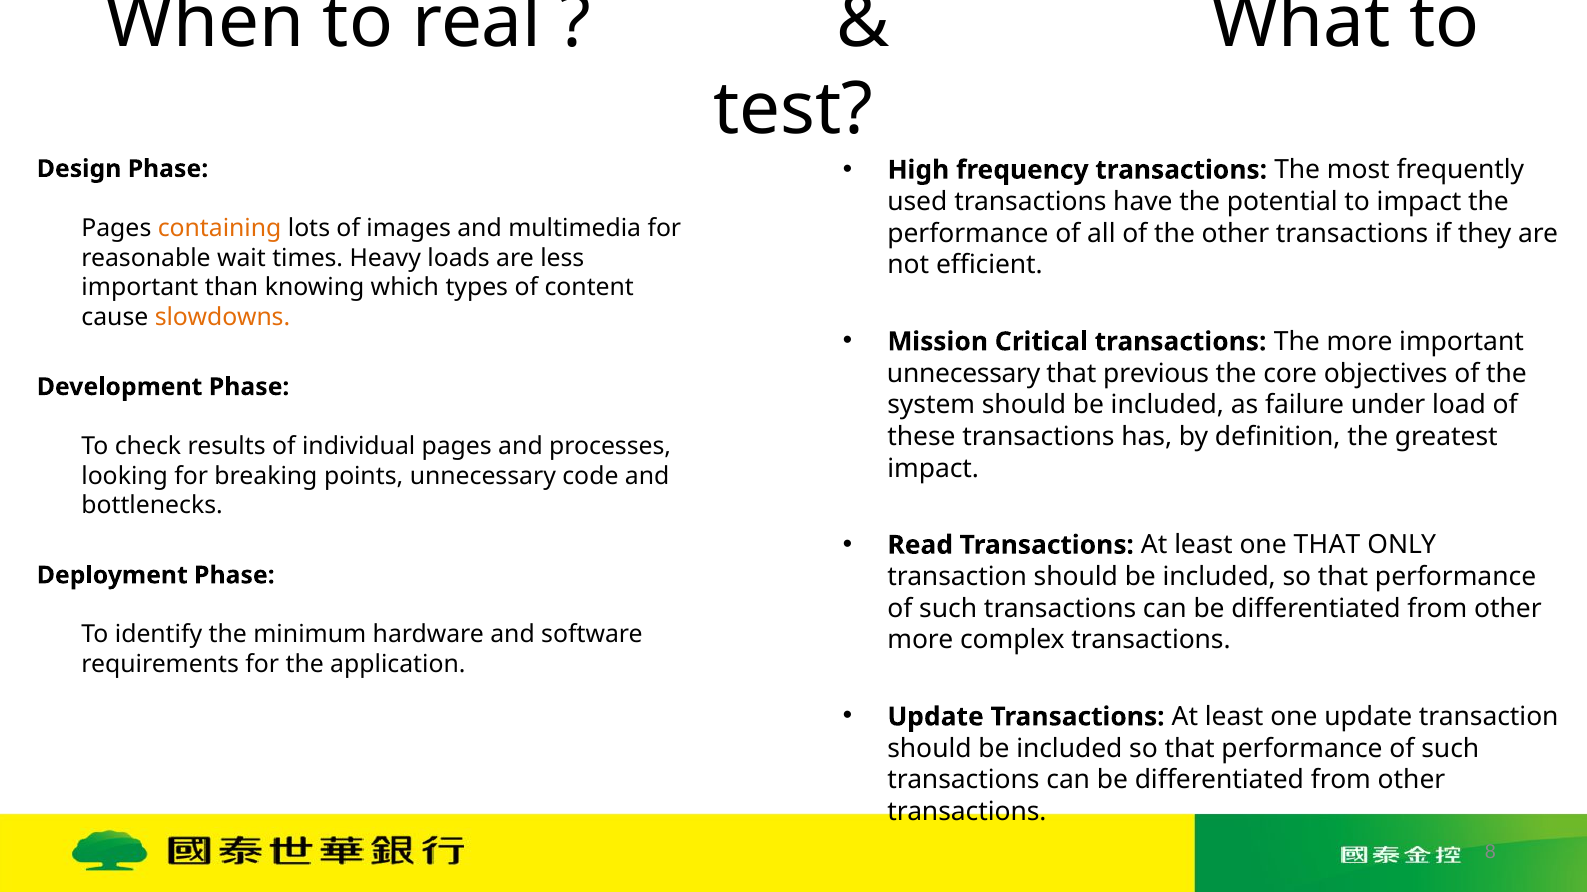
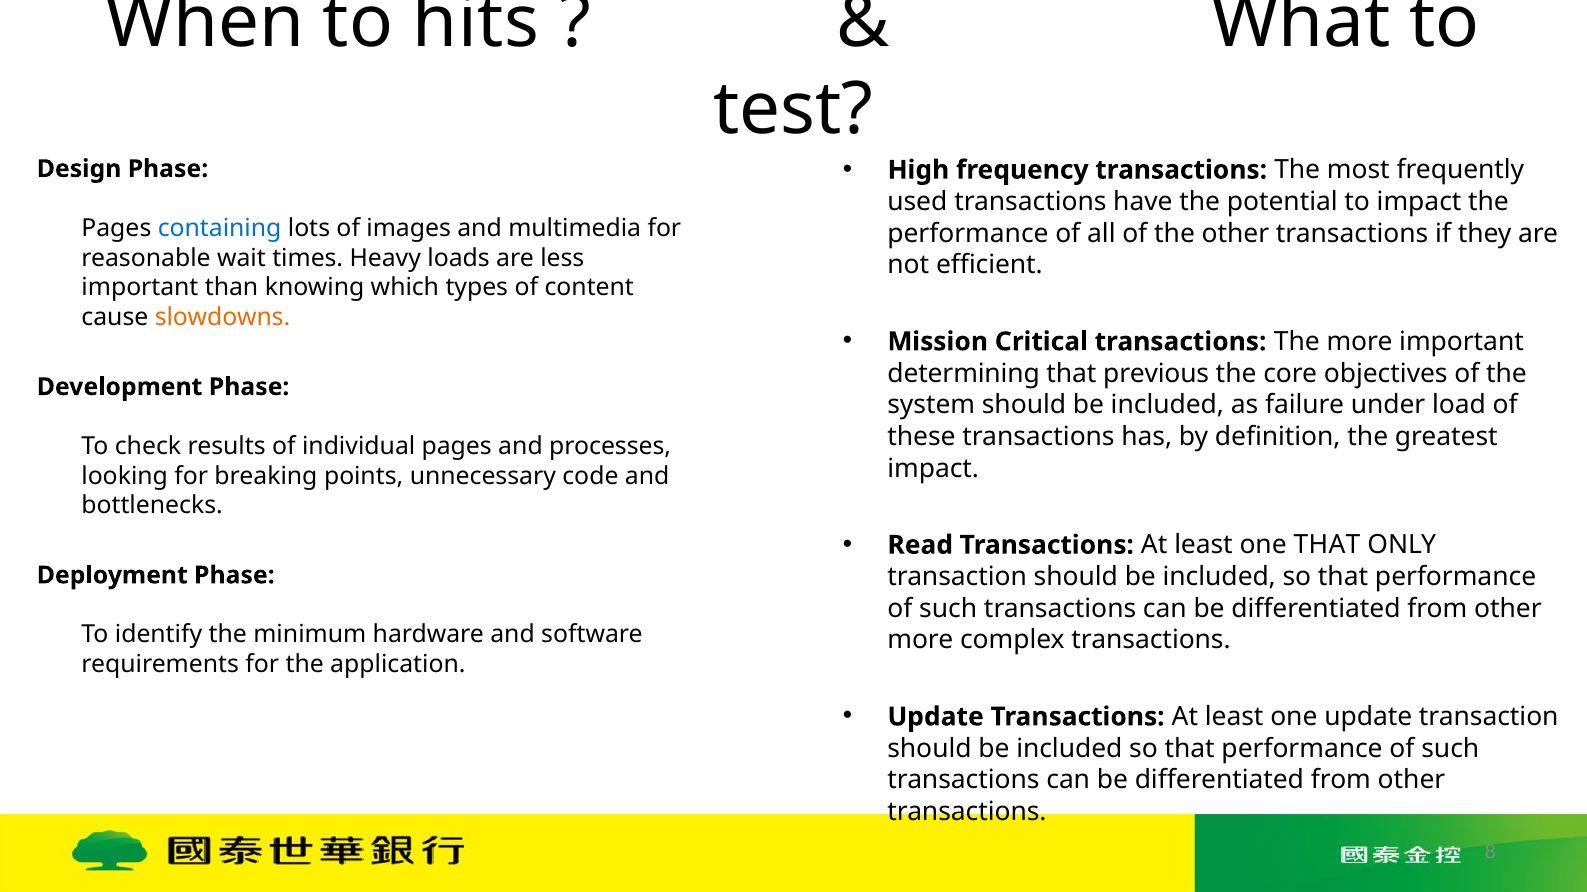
real: real -> hits (476, 23)
containing colour: orange -> blue (220, 228)
unnecessary: unnecessary -> determining (964, 374)
